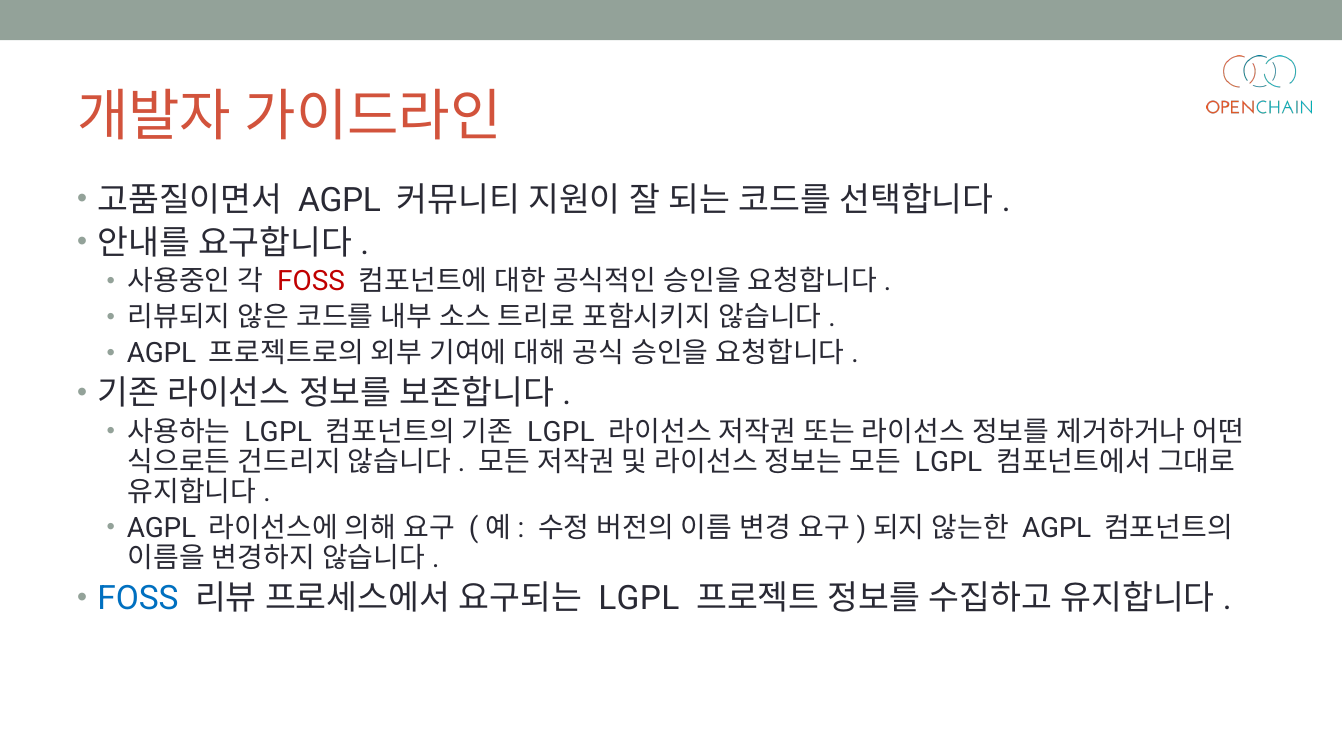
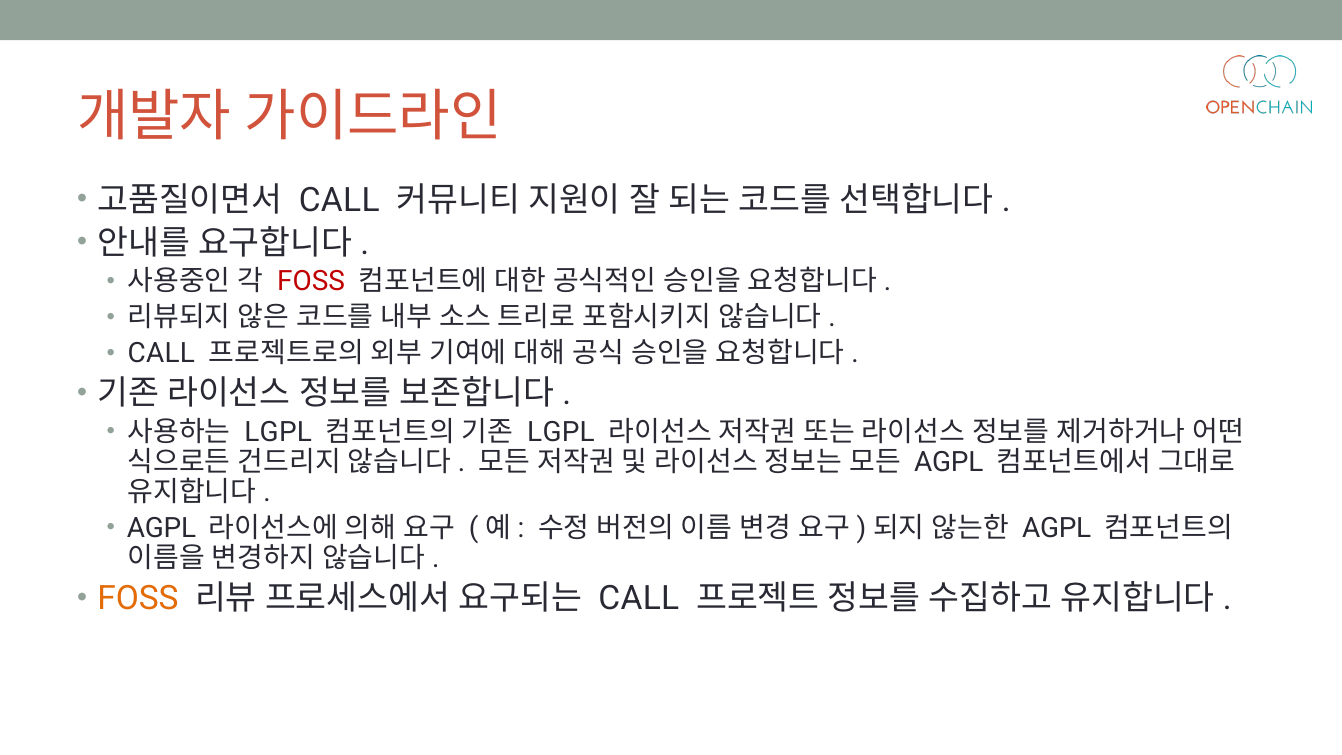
AGPL: AGPL -> CALL (339, 200)
AGPL: AGPL -> CALL (161, 353)
LGPL: LGPL -> AGPL (949, 462)
FOSS colour: blue -> orange (138, 598)
LGPL: LGPL -> CALL (639, 598)
